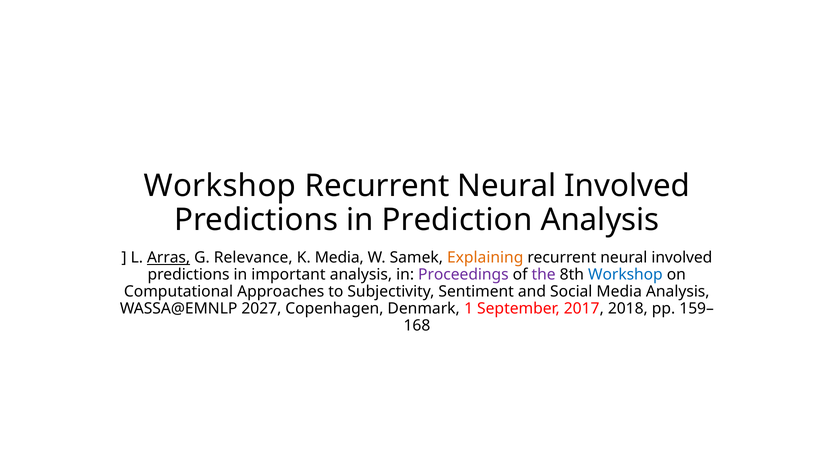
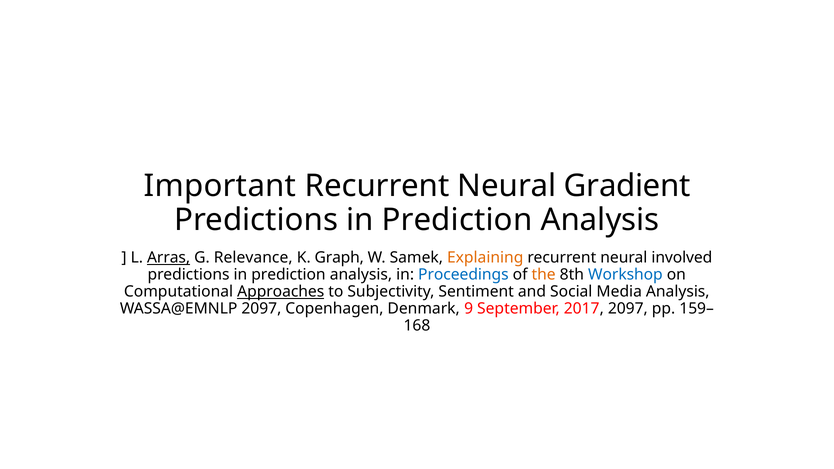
Workshop: Workshop -> Important (220, 186)
Involved: Involved -> Gradient (627, 186)
K Media: Media -> Graph (339, 258)
important: important -> prediction (288, 275)
Proceedings colour: purple -> blue (463, 275)
the colour: purple -> orange (544, 275)
Approaches underline: none -> present (281, 292)
WASSA@EMNLP 2027: 2027 -> 2097 (261, 309)
1: 1 -> 9 (469, 309)
2017 2018: 2018 -> 2097 (628, 309)
